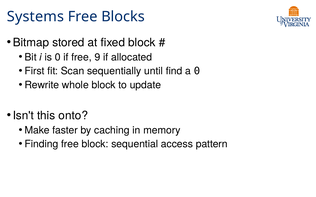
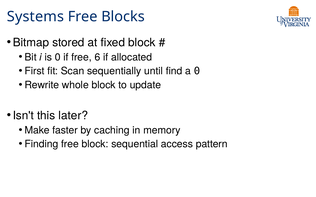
9: 9 -> 6 (97, 57)
onto: onto -> later (73, 116)
